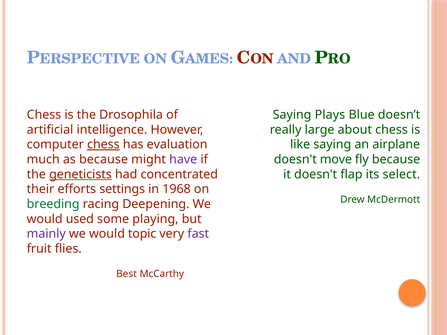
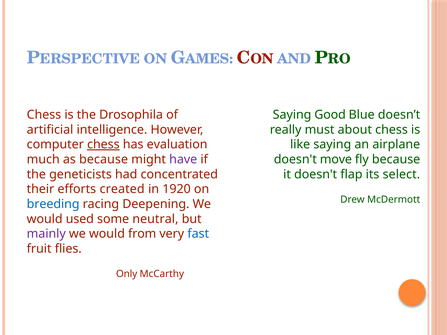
Plays: Plays -> Good (330, 115)
large: large -> must (320, 130)
geneticists underline: present -> none (80, 174)
settings: settings -> created (122, 189)
1968: 1968 -> 1920 (177, 189)
breeding colour: green -> blue (53, 204)
playing: playing -> neutral (155, 219)
topic: topic -> from (142, 234)
fast colour: purple -> blue (198, 234)
Best: Best -> Only (127, 274)
